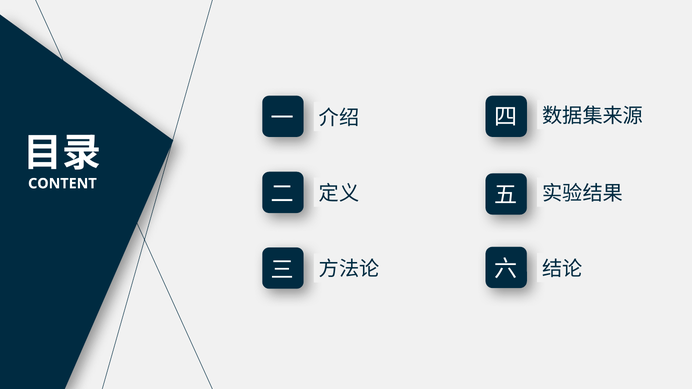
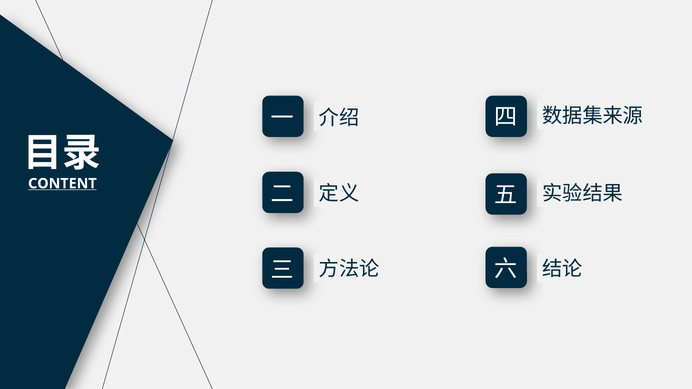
CONTENT underline: none -> present (62, 184)
